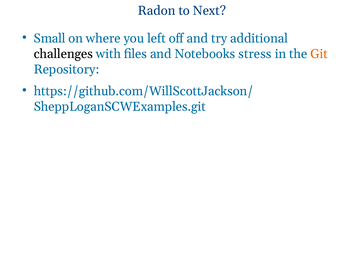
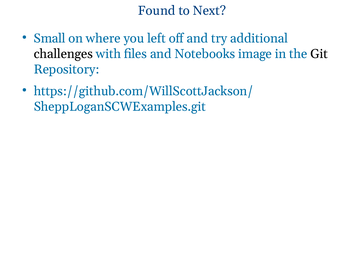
Radon: Radon -> Found (157, 11)
stress: stress -> image (255, 54)
Git colour: orange -> black (319, 54)
